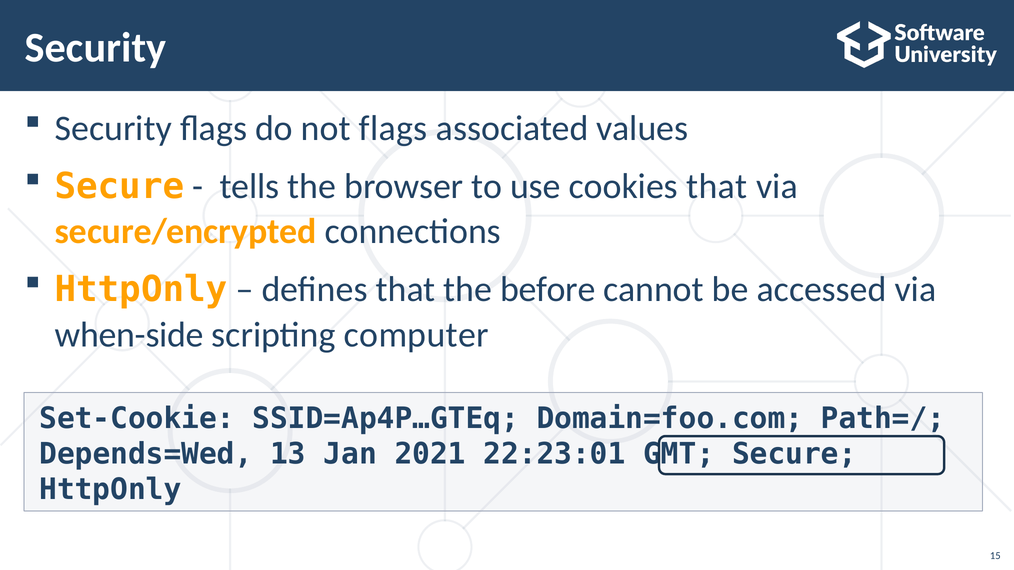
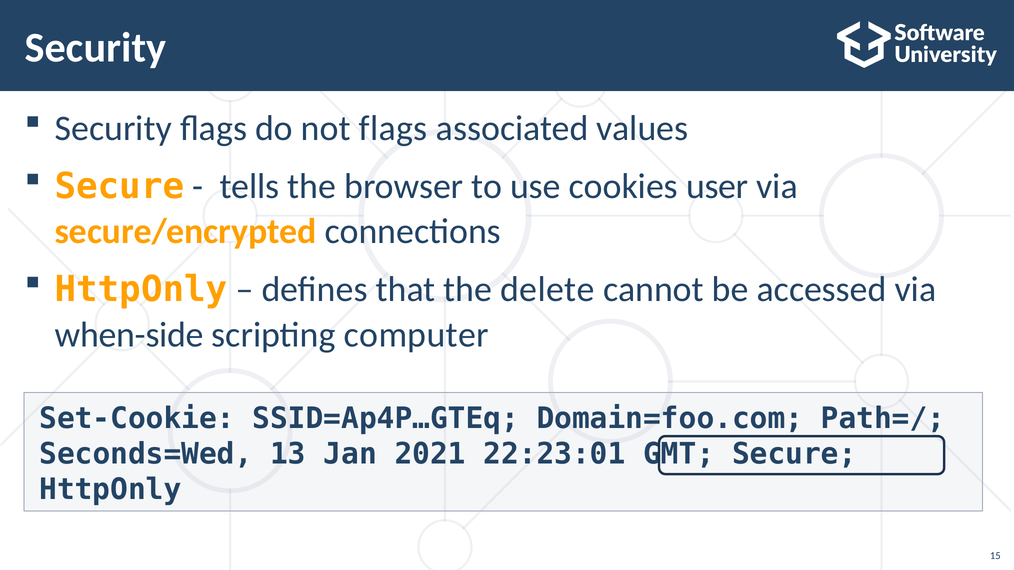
cookies that: that -> user (717, 187)
before: before -> delete (547, 290)
Depends=Wed: Depends=Wed -> Seconds=Wed (146, 454)
